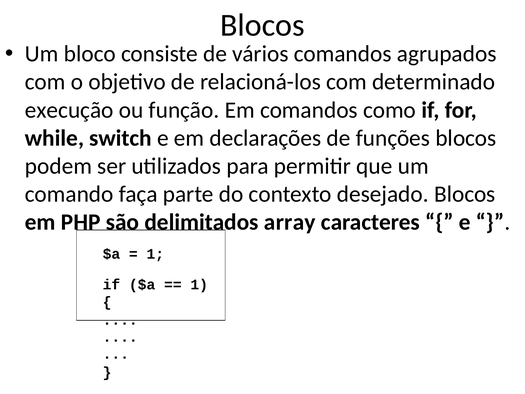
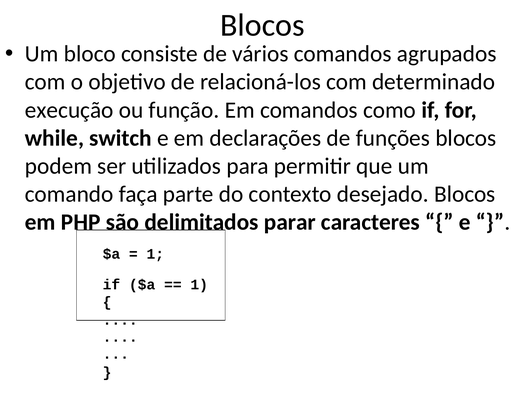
array: array -> parar (290, 222)
